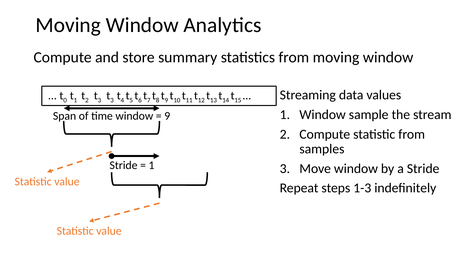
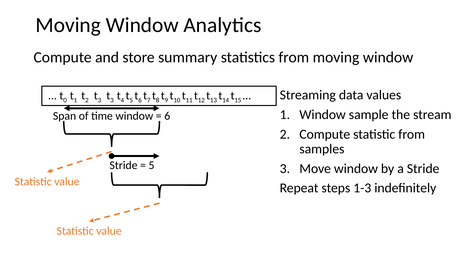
9: 9 -> 6 (167, 116)
1: 1 -> 5 (152, 165)
